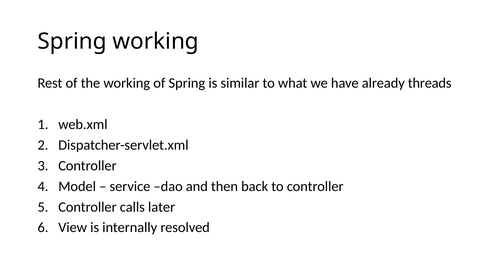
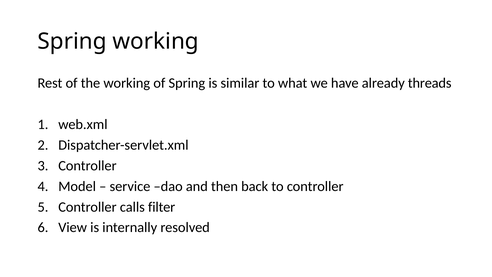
later: later -> filter (162, 207)
